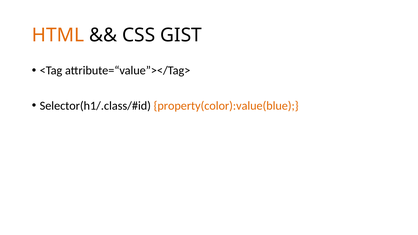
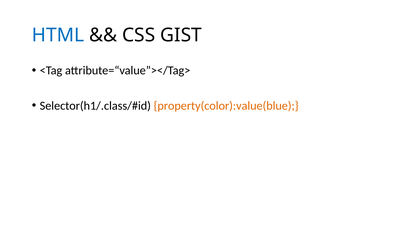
HTML colour: orange -> blue (58, 35)
